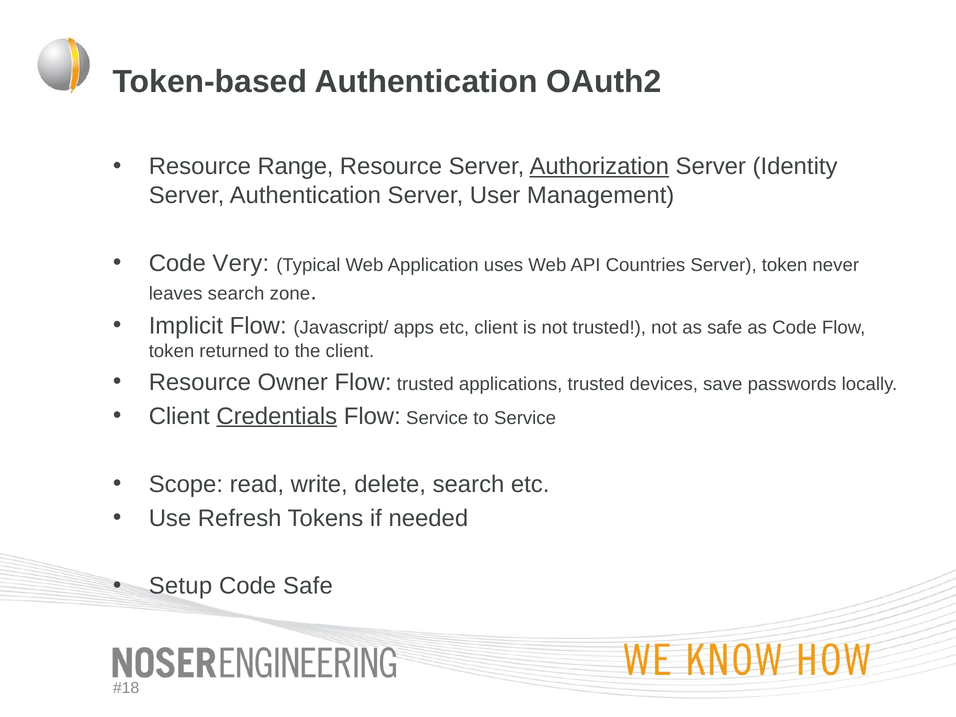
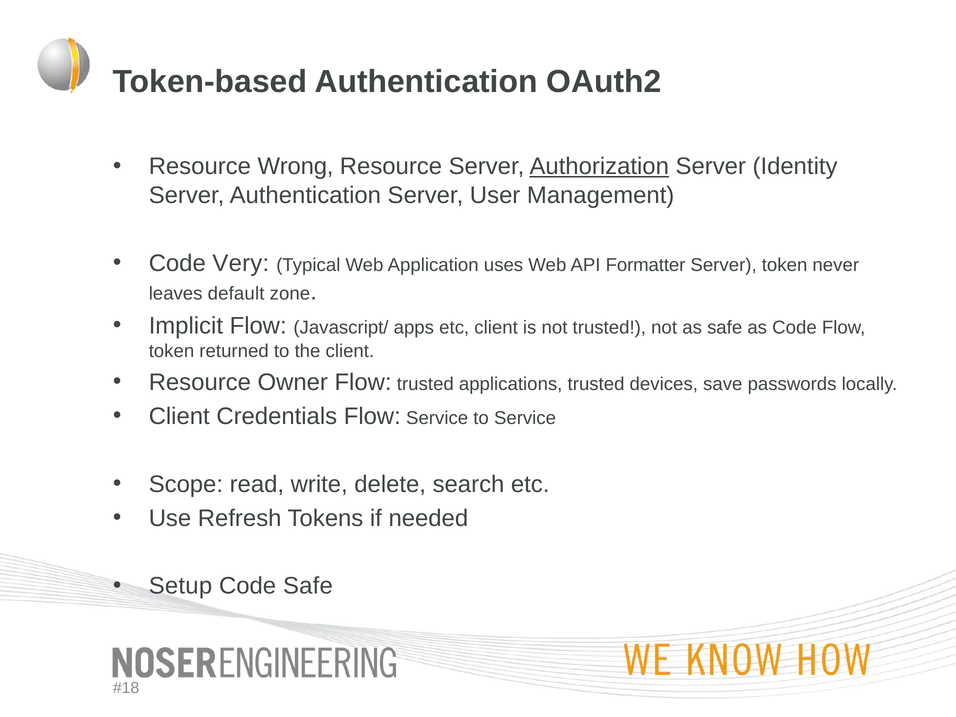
Range: Range -> Wrong (296, 167)
Countries: Countries -> Formatter (646, 265)
leaves search: search -> default (236, 294)
Credentials underline: present -> none (277, 416)
